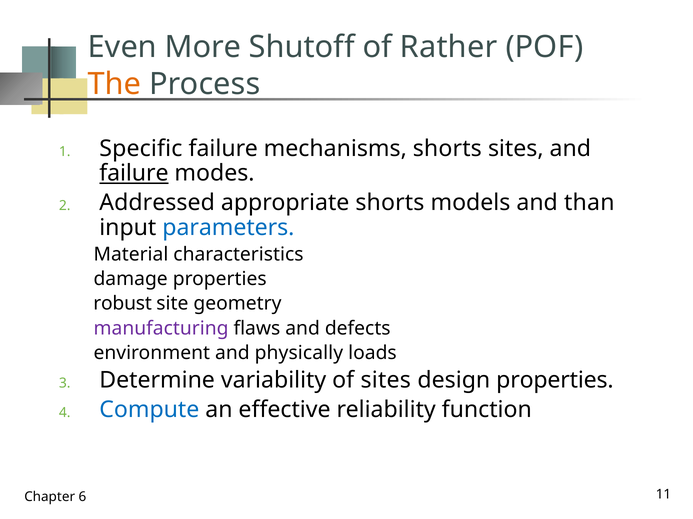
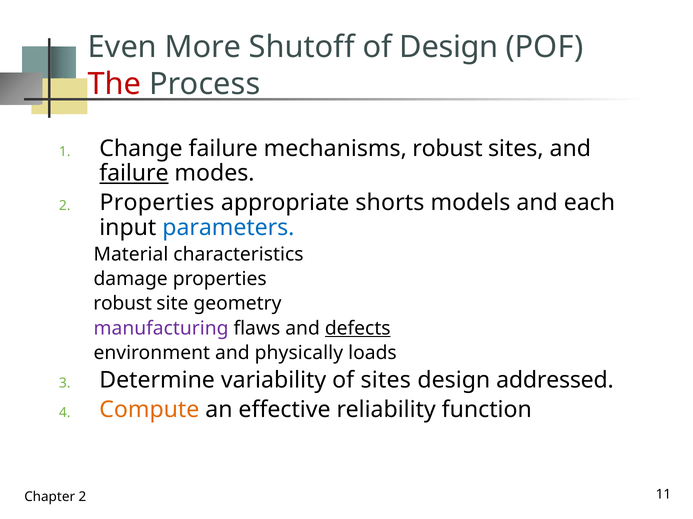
of Rather: Rather -> Design (449, 47)
The colour: orange -> red (115, 84)
Specific: Specific -> Change (141, 149)
mechanisms shorts: shorts -> robust (447, 149)
Addressed: Addressed -> Properties (157, 203)
than: than -> each (589, 203)
defects underline: none -> present (358, 329)
design properties: properties -> addressed (555, 381)
Compute colour: blue -> orange (149, 410)
Chapter 6: 6 -> 2 (82, 498)
